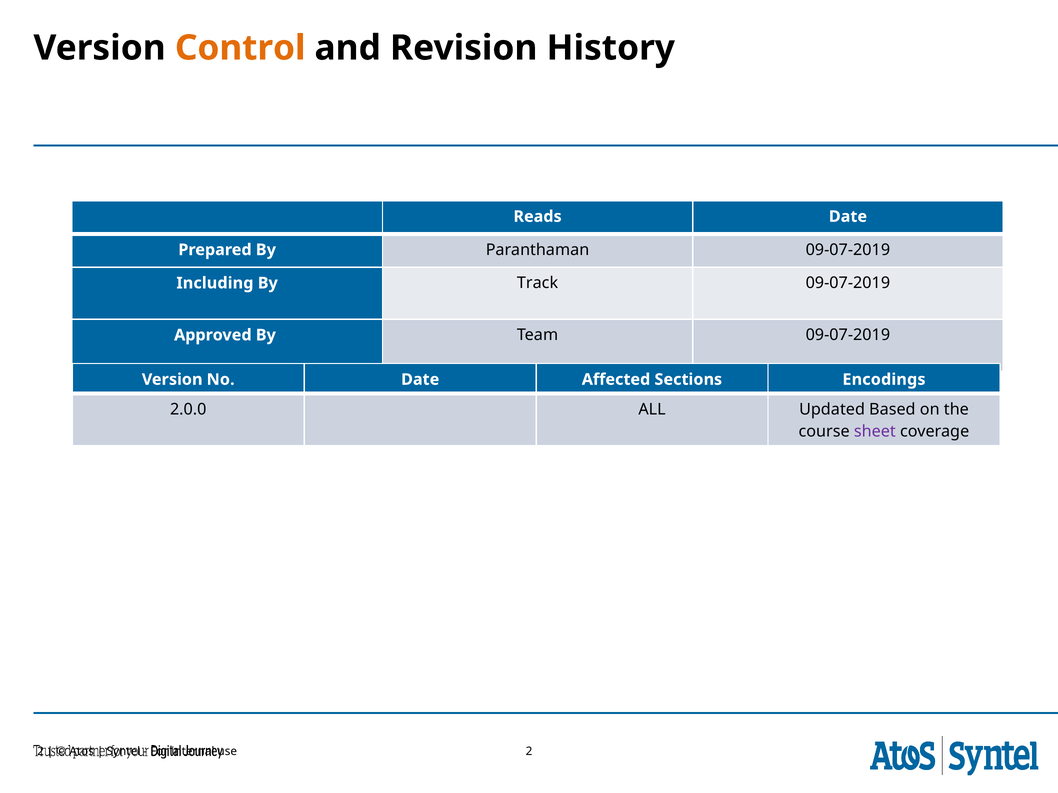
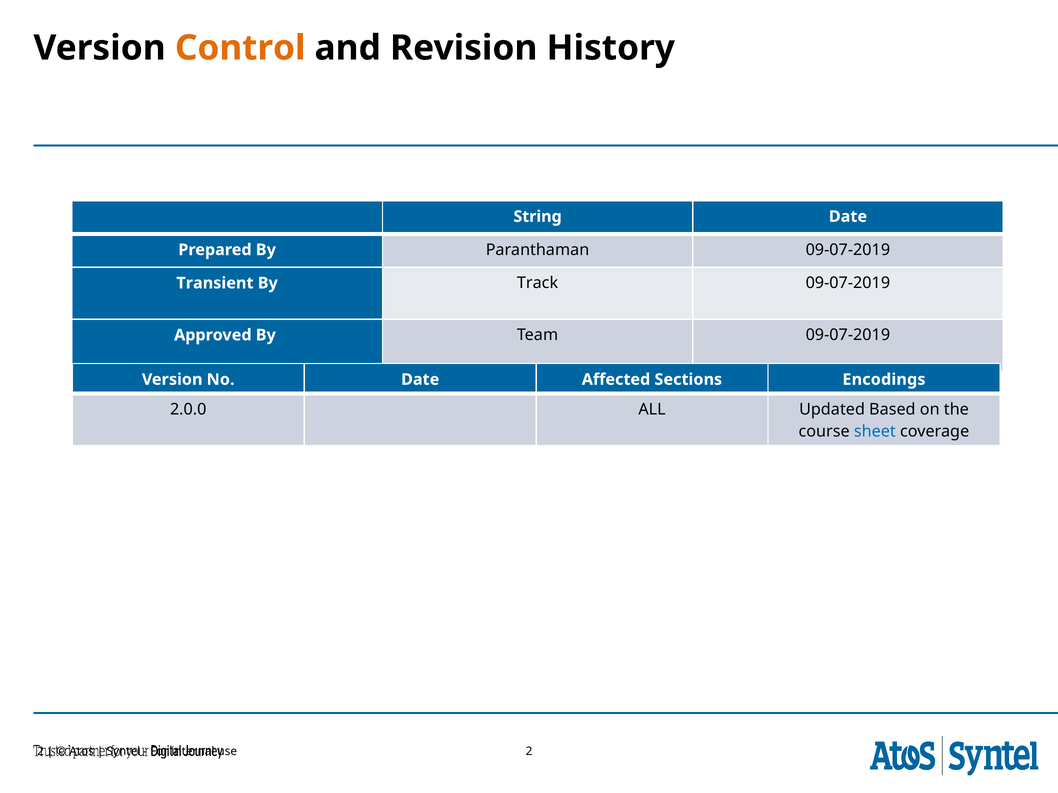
Reads: Reads -> String (538, 217)
Including: Including -> Transient (215, 283)
sheet colour: purple -> blue (875, 432)
